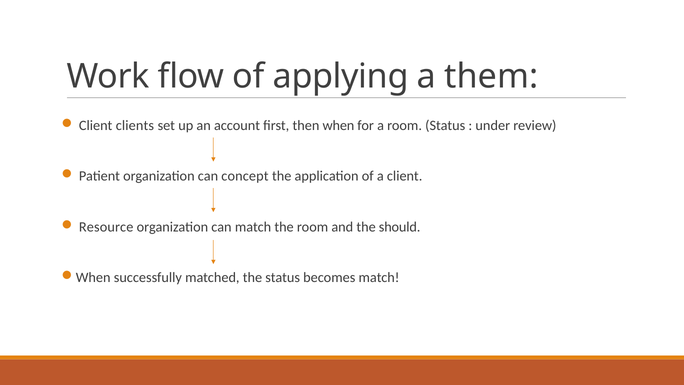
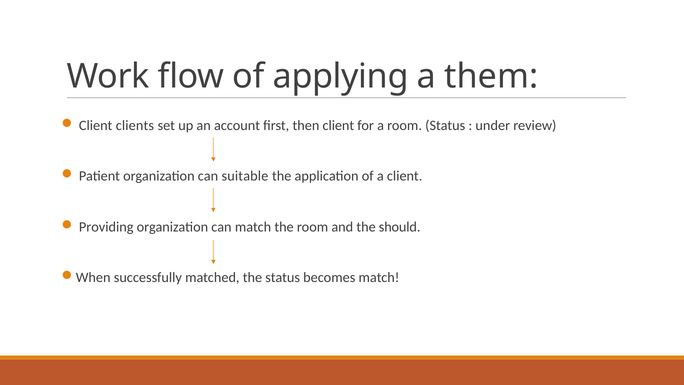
then when: when -> client (338, 125)
concept: concept -> suitable (245, 176)
Resource: Resource -> Providing (106, 227)
